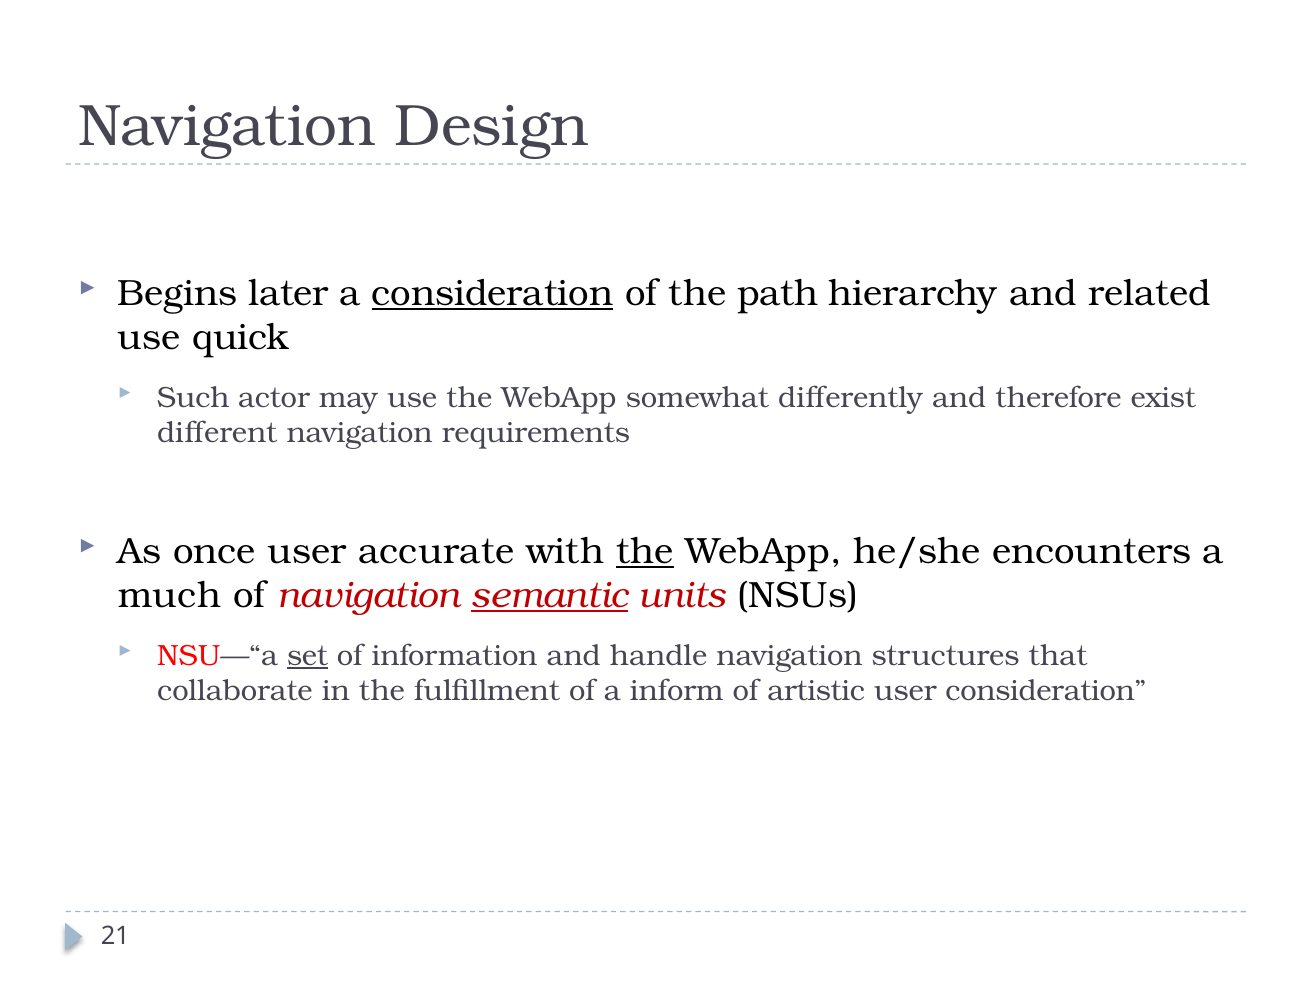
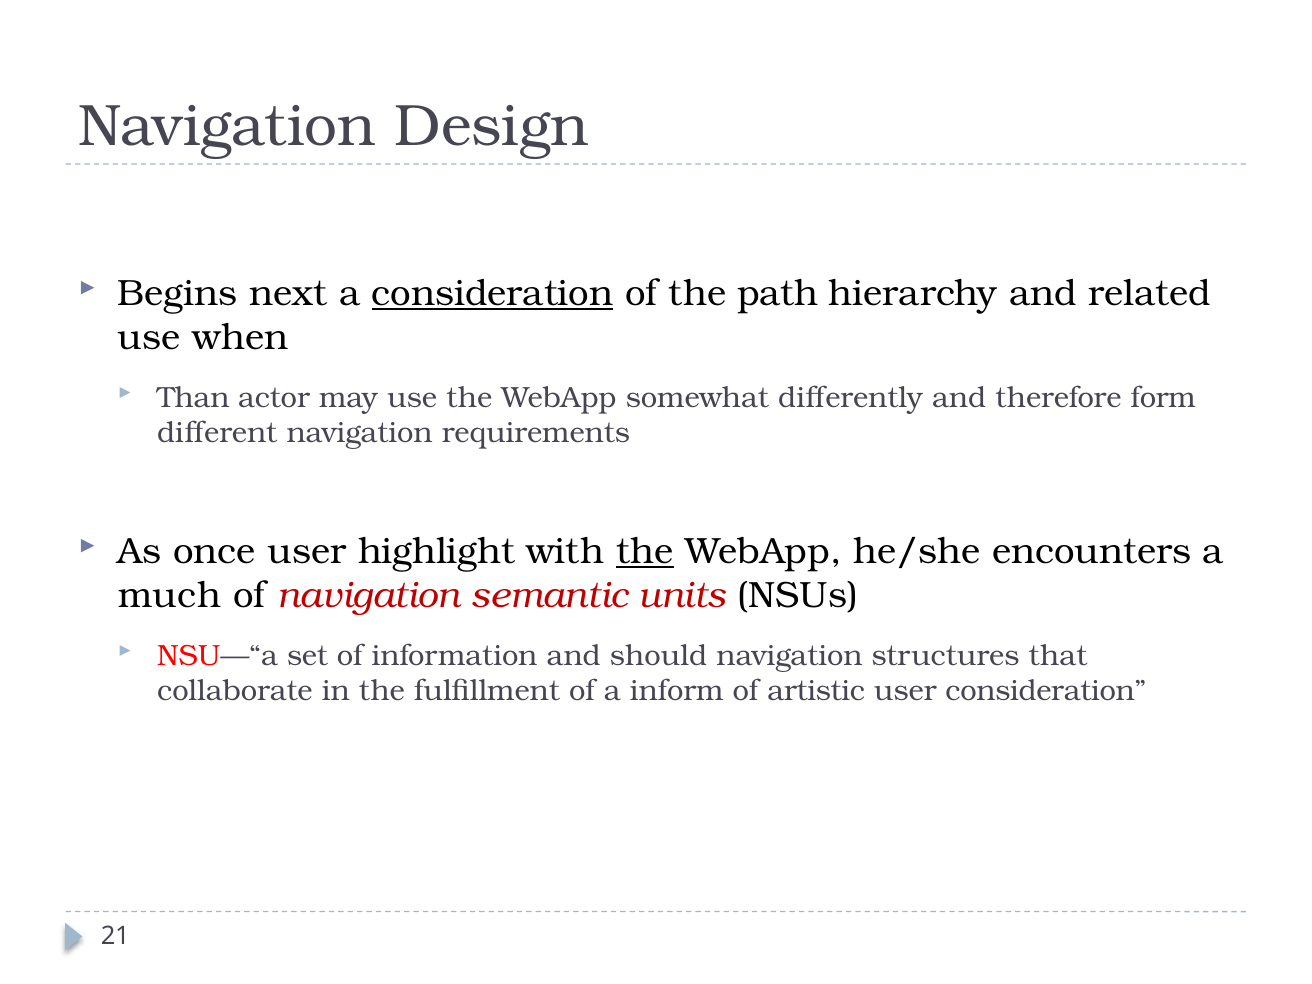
later: later -> next (288, 293)
quick: quick -> when (241, 337)
Such: Such -> Than (193, 398)
exist: exist -> form (1163, 398)
accurate: accurate -> highlight (436, 551)
semantic underline: present -> none (549, 595)
set underline: present -> none (307, 656)
handle: handle -> should (659, 656)
